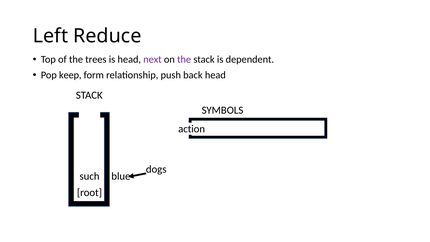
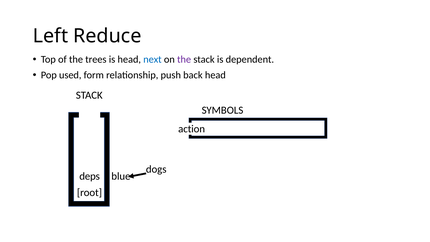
next colour: purple -> blue (153, 59)
keep: keep -> used (70, 75)
such: such -> deps (90, 176)
